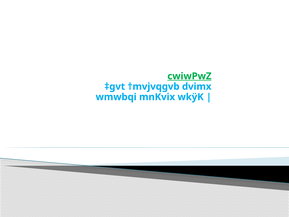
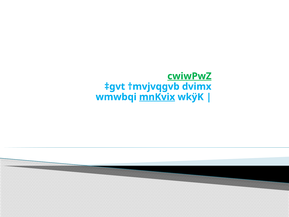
mnKvix underline: none -> present (157, 97)
